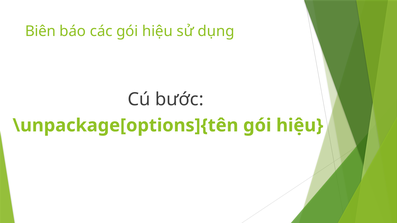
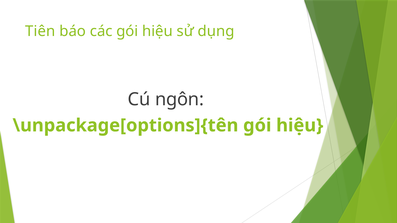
Biên: Biên -> Tiên (40, 31)
bước: bước -> ngôn (179, 100)
